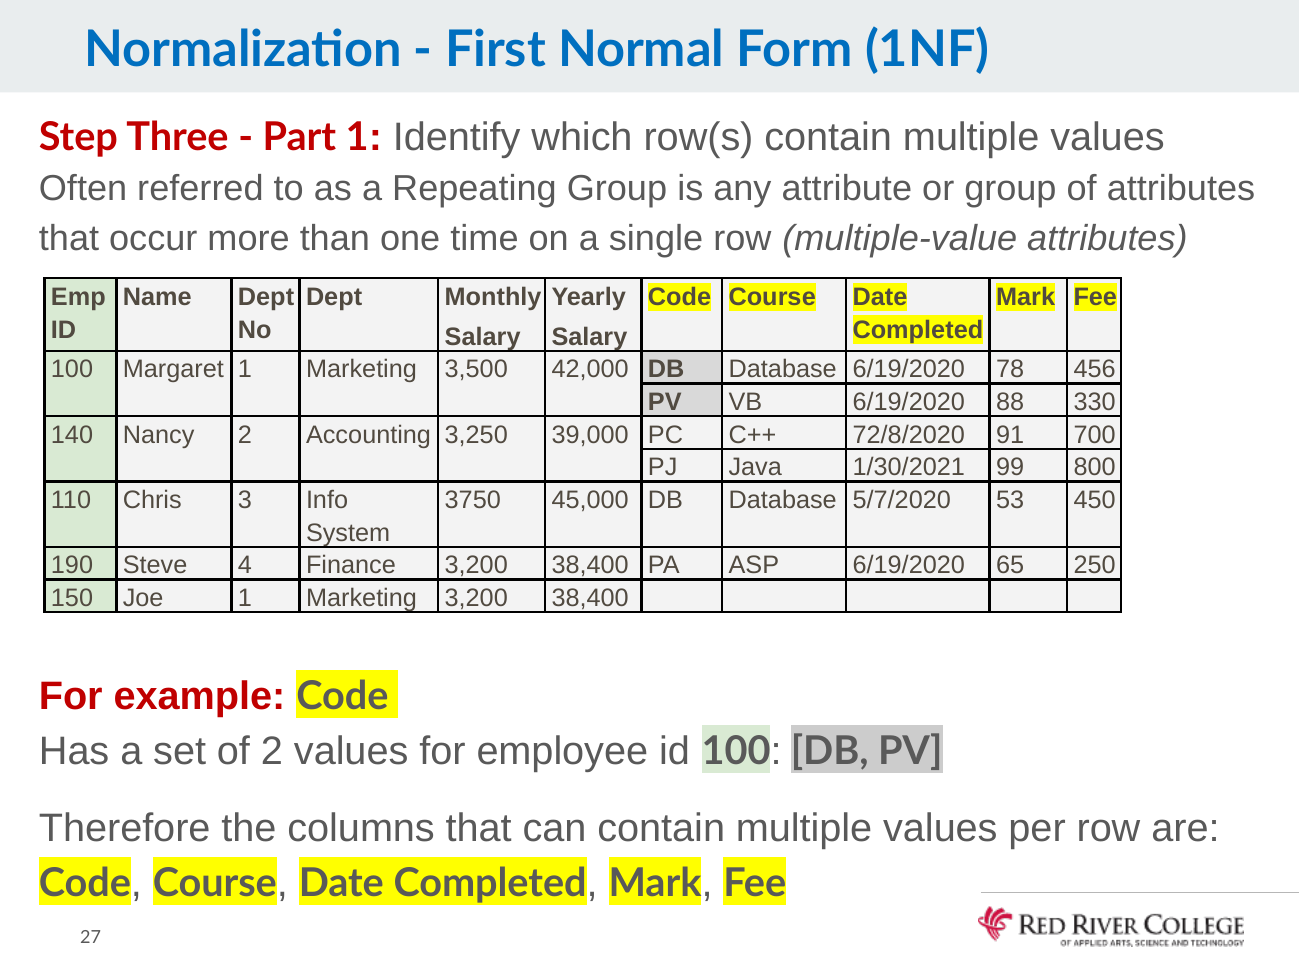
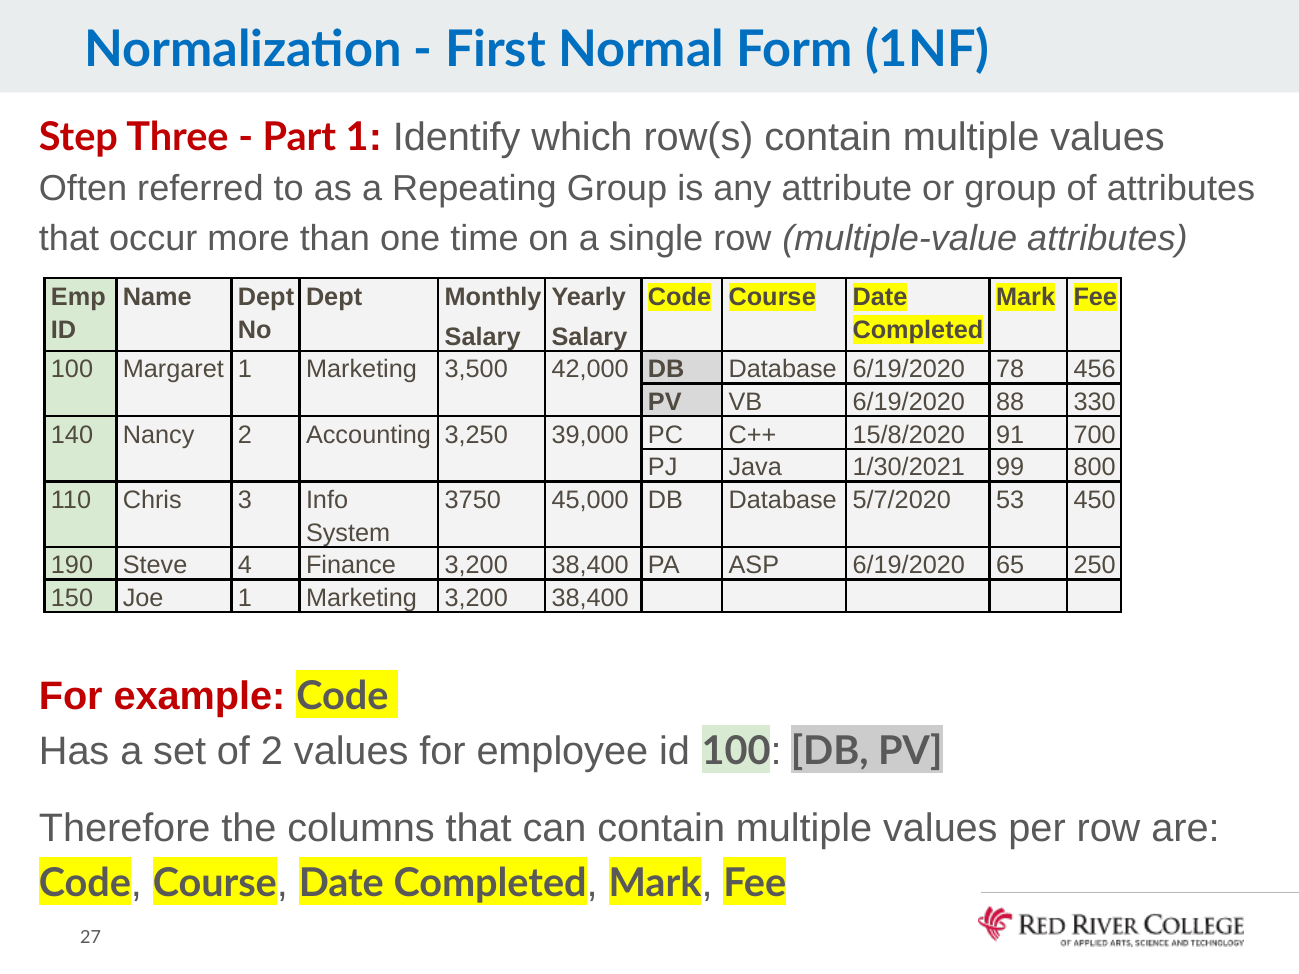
72/8/2020: 72/8/2020 -> 15/8/2020 (909, 435)
